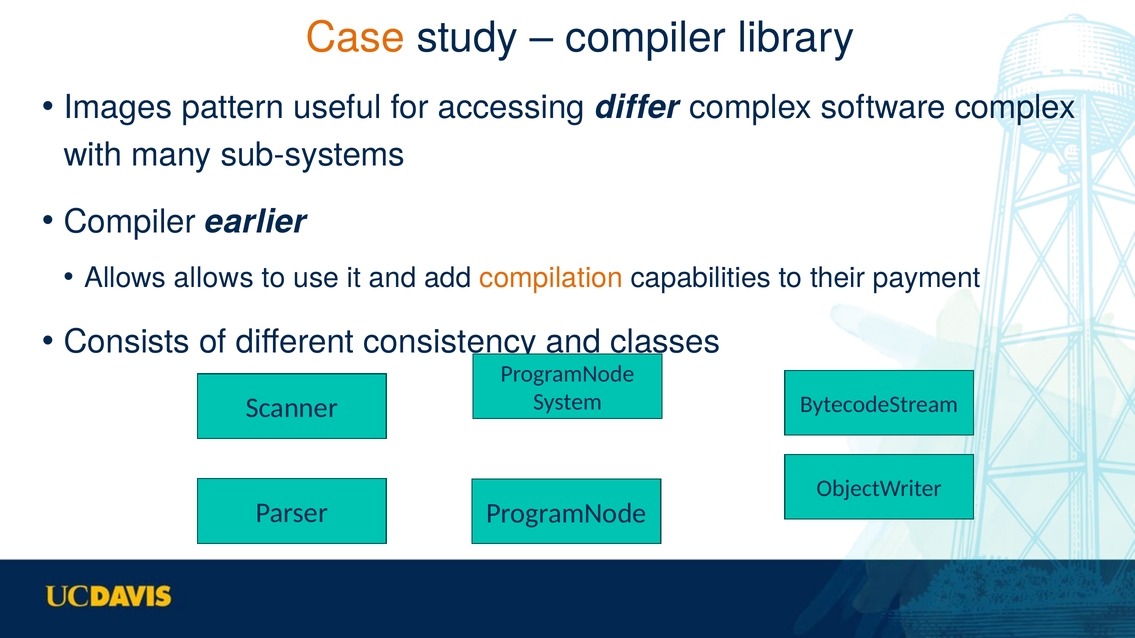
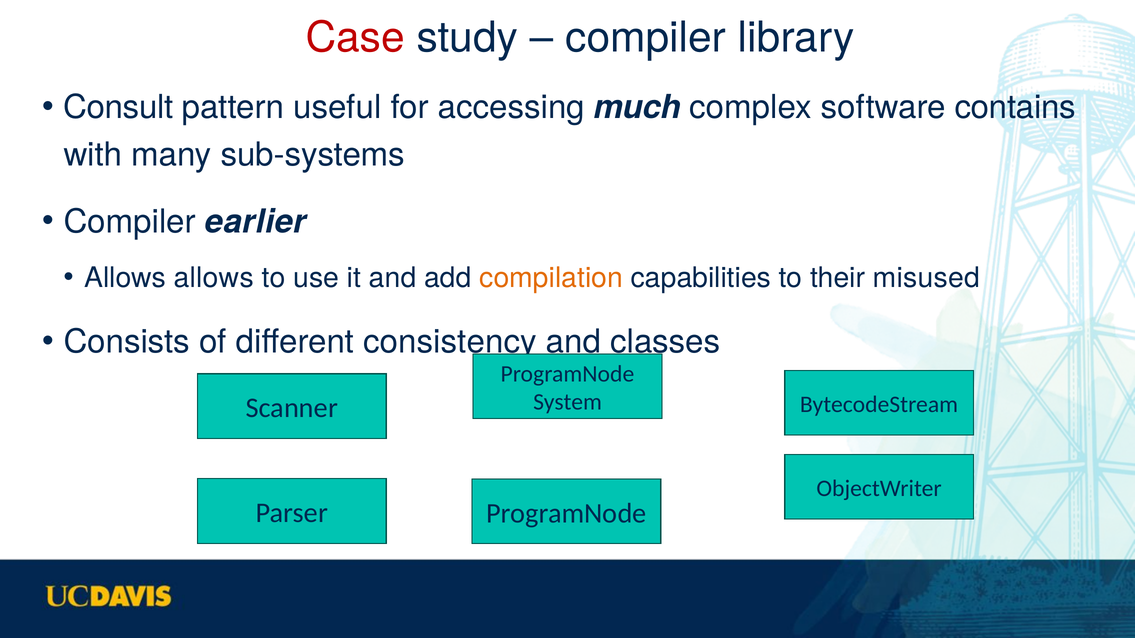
Case colour: orange -> red (355, 38)
Images: Images -> Consult (118, 107)
differ: differ -> much (637, 107)
software complex: complex -> contains (1015, 107)
payment: payment -> misused (926, 278)
